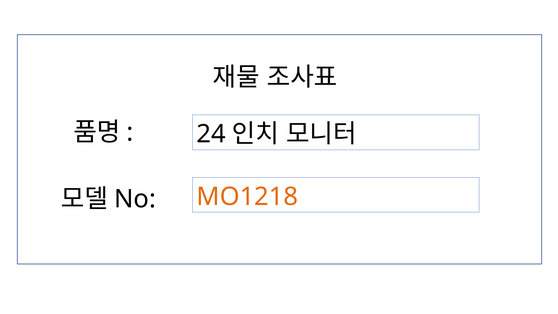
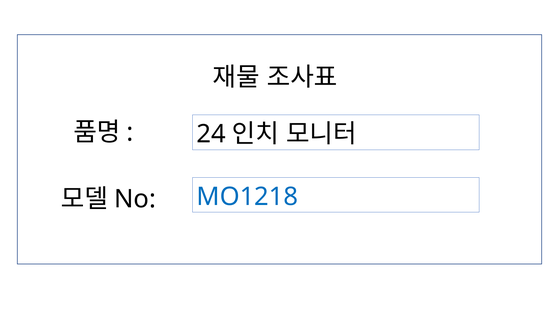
MO1218 colour: orange -> blue (247, 197)
